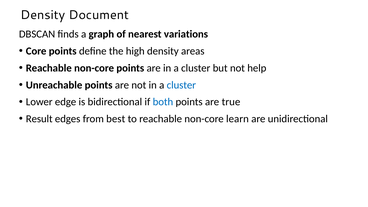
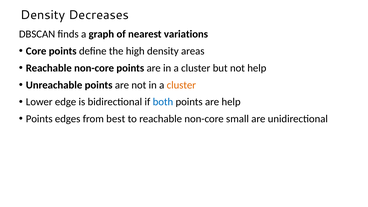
Document: Document -> Decreases (99, 15)
cluster colour: blue -> orange (181, 85)
are true: true -> help (231, 102)
Result: Result -> Points (39, 119)
learn: learn -> small (237, 119)
